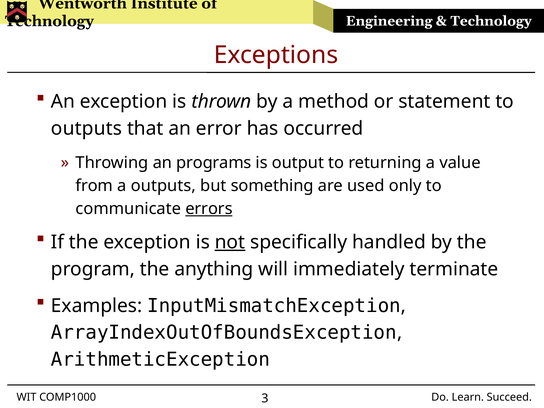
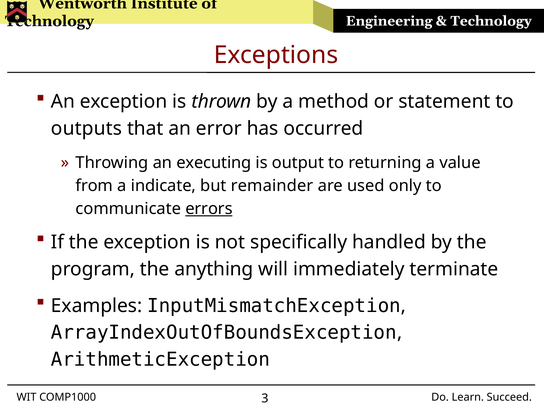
programs: programs -> executing (214, 163)
a outputs: outputs -> indicate (163, 186)
something: something -> remainder (272, 186)
not underline: present -> none (230, 242)
